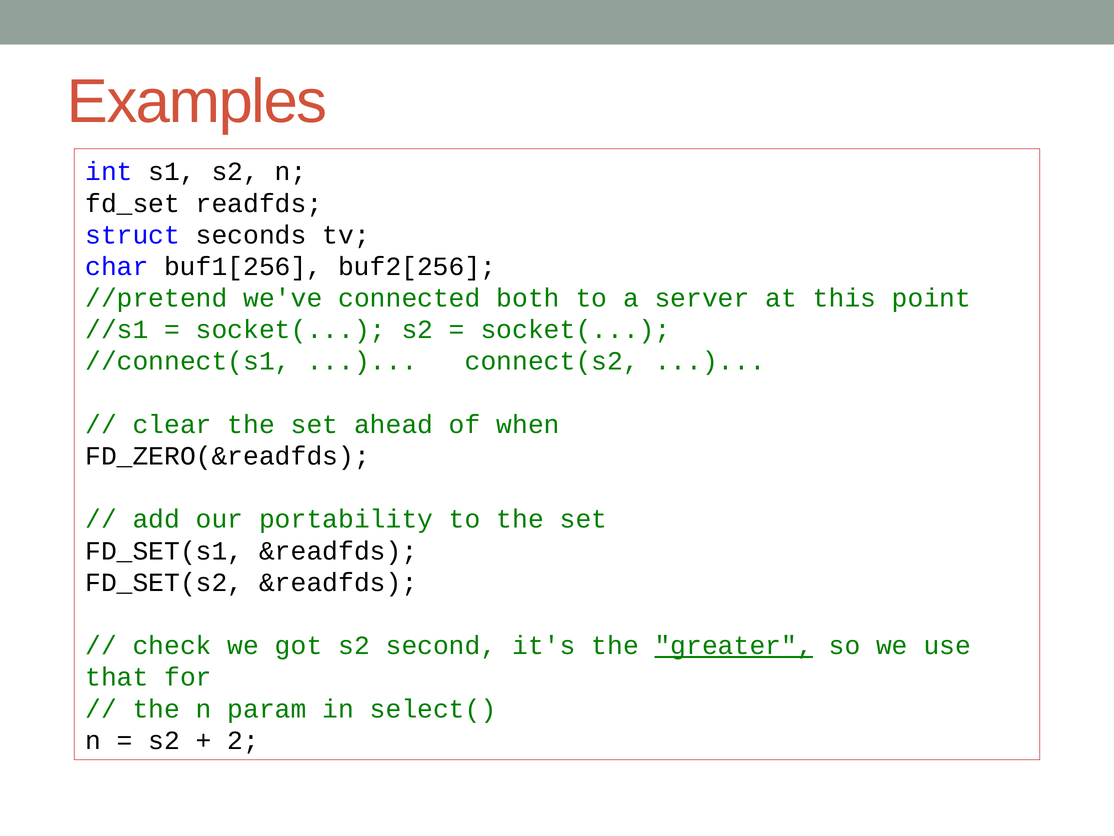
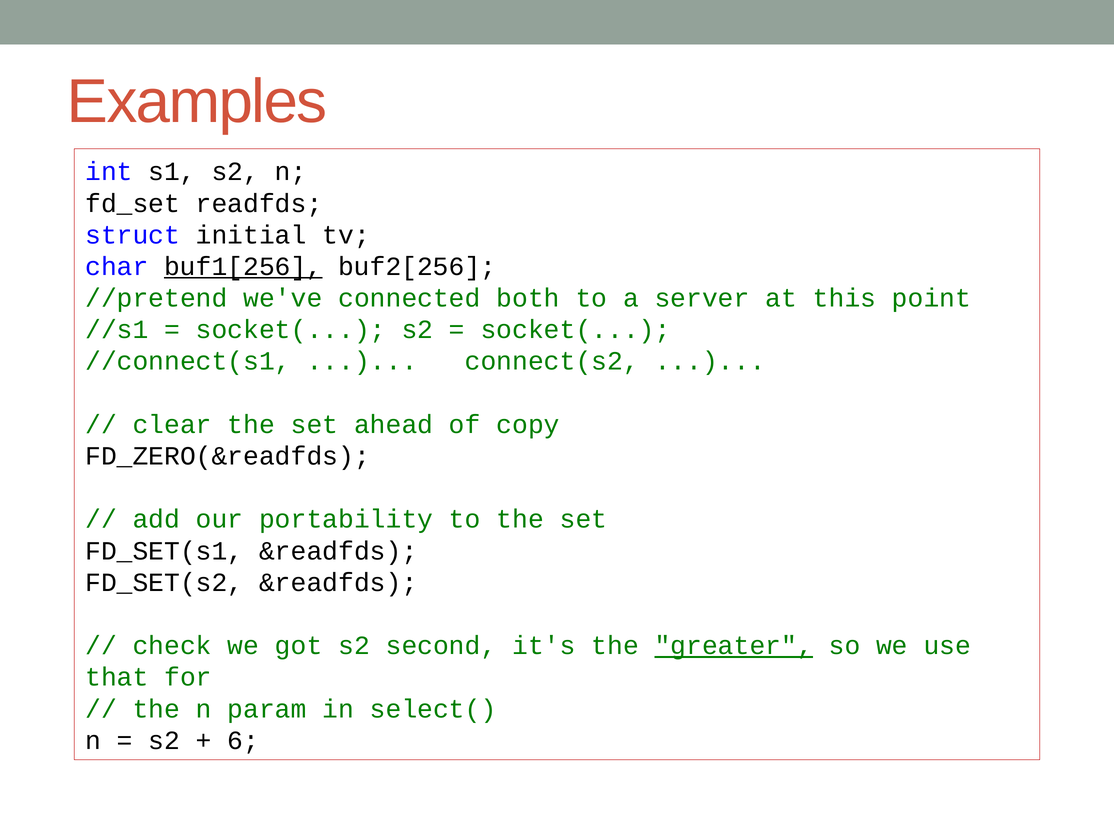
seconds: seconds -> initial (251, 235)
buf1[256 underline: none -> present (243, 266)
when: when -> copy (528, 424)
2: 2 -> 6 (243, 740)
